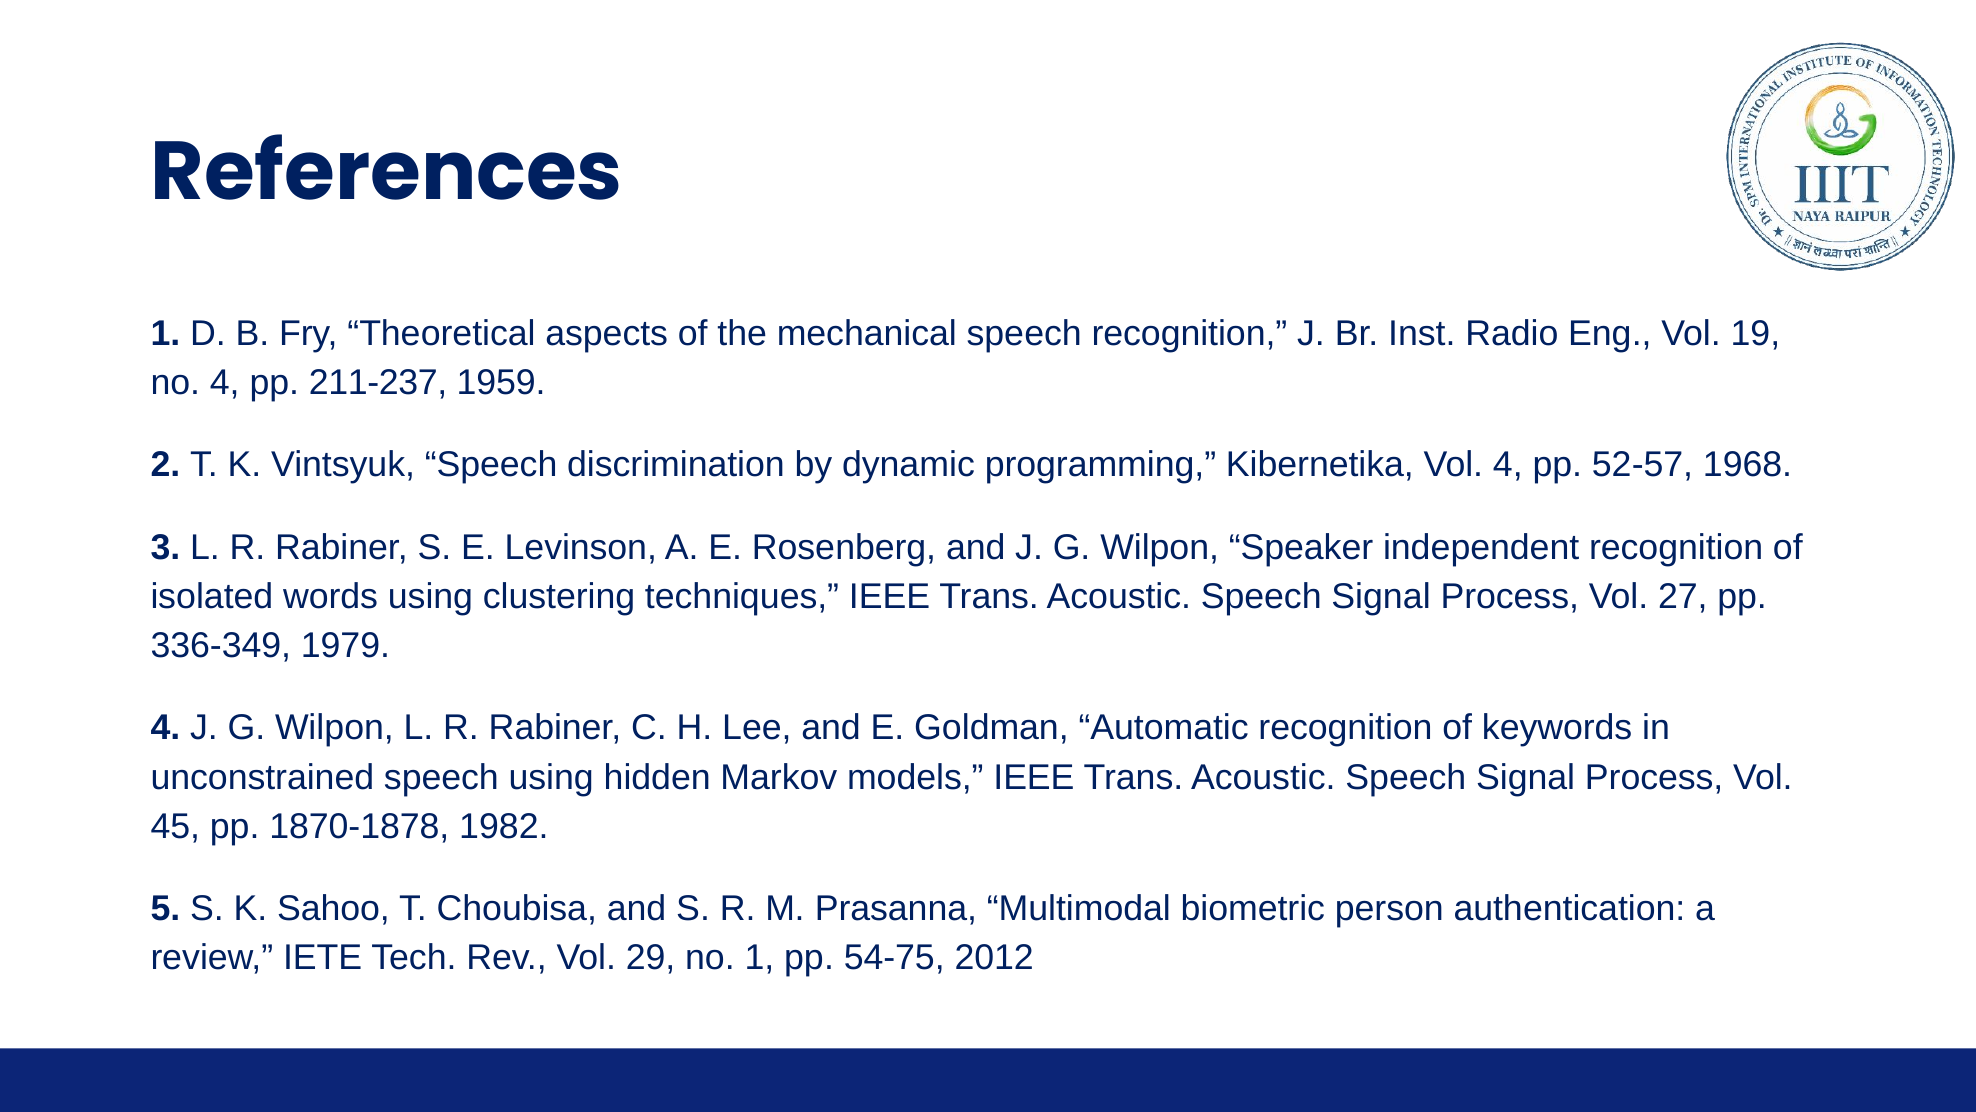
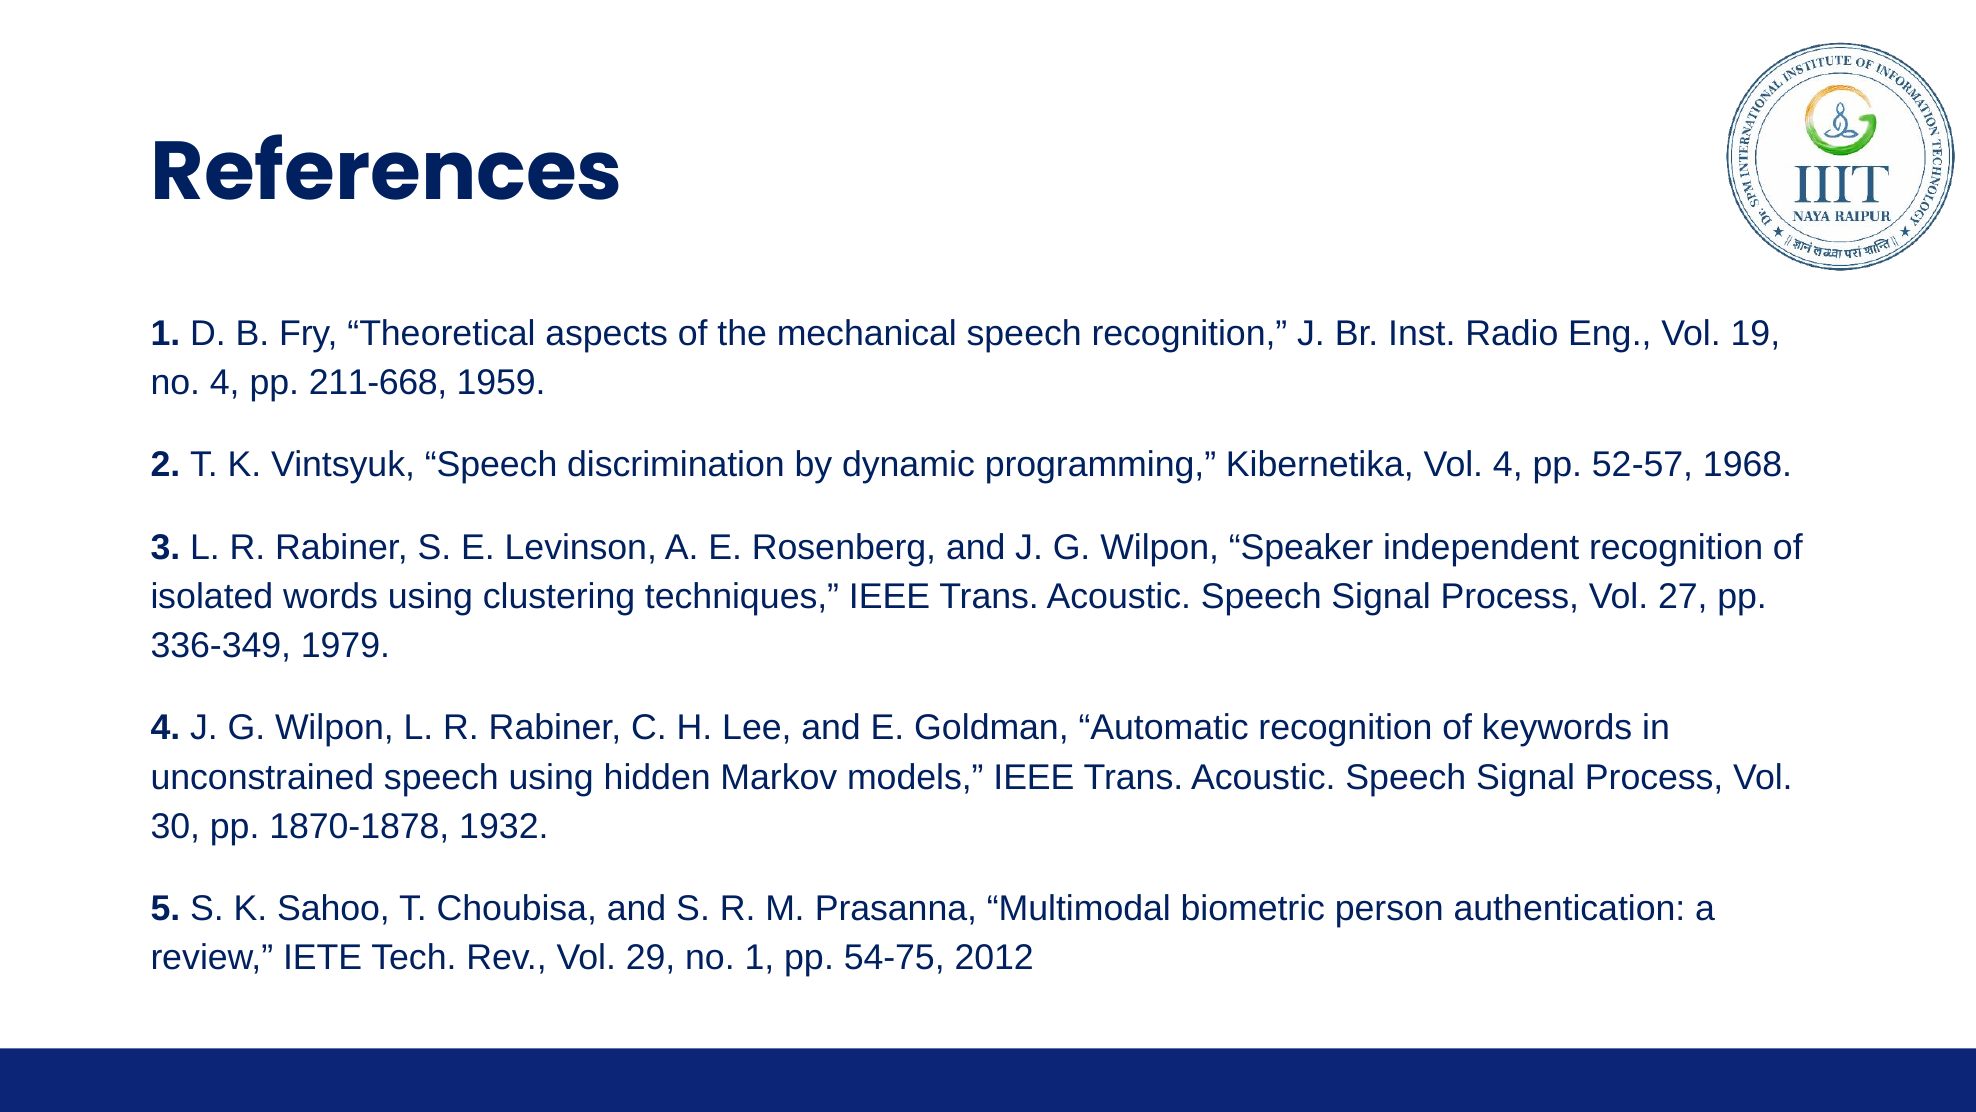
211-237: 211-237 -> 211-668 (378, 383)
45: 45 -> 30 (175, 826)
1982: 1982 -> 1932 (504, 826)
